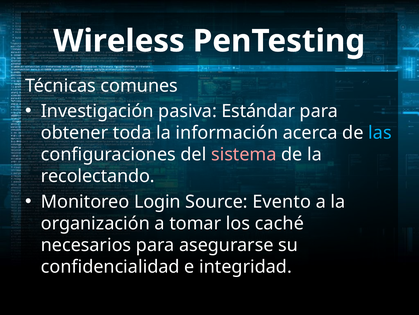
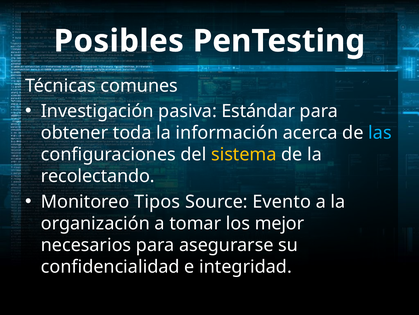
Wireless: Wireless -> Posibles (119, 41)
sistema colour: pink -> yellow (244, 154)
Login: Login -> Tipos (157, 201)
caché: caché -> mejor (279, 223)
